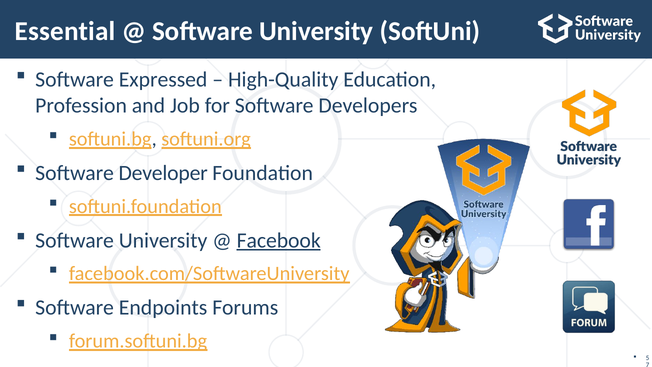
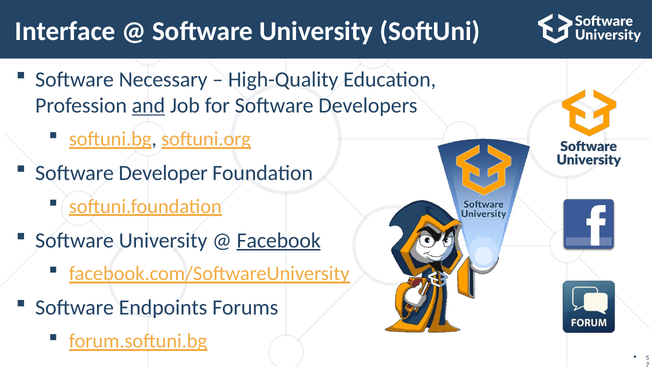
Essential: Essential -> Interface (65, 31)
Expressed: Expressed -> Necessary (163, 80)
and underline: none -> present (148, 106)
